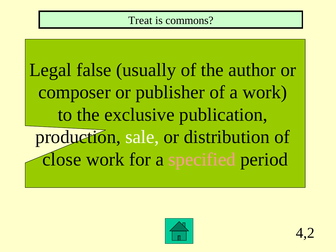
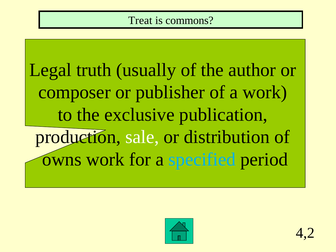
false: false -> truth (94, 70)
close: close -> owns (62, 159)
specified colour: pink -> light blue (202, 159)
